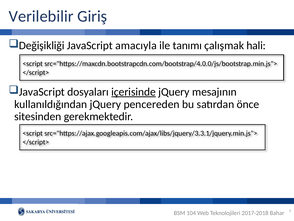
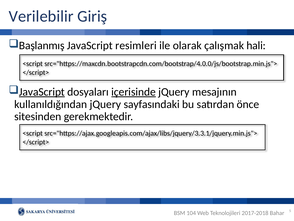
Değişikliği: Değişikliği -> Başlanmış (42, 46)
amacıyla: amacıyla -> resimleri (136, 46)
tanımı: tanımı -> olarak (187, 46)
JavaScript underline: none -> present (42, 92)
pencereden: pencereden -> sayfasındaki (152, 104)
